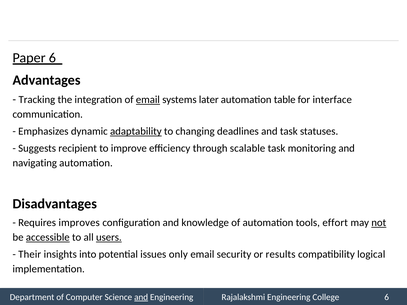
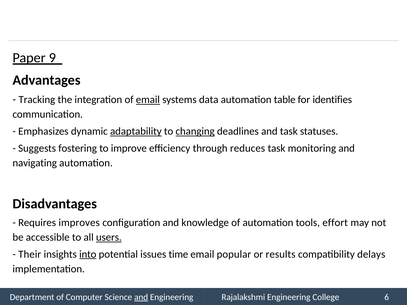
Paper 6: 6 -> 9 (52, 58)
later: later -> data (209, 100)
interface: interface -> identifies (332, 100)
changing underline: none -> present (195, 131)
recipient: recipient -> fostering (78, 148)
scalable: scalable -> reduces (248, 148)
not underline: present -> none (379, 223)
accessible underline: present -> none (48, 237)
into underline: none -> present (88, 254)
only: only -> time (178, 254)
security: security -> popular (234, 254)
logical: logical -> delays (371, 254)
